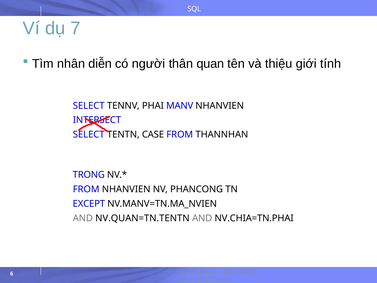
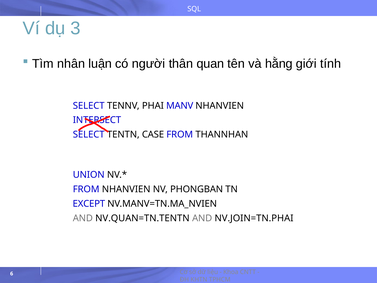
7: 7 -> 3 (76, 28)
diễn: diễn -> luận (100, 64)
thiệu: thiệu -> hằng (279, 64)
TRONG: TRONG -> UNION (89, 175)
PHANCONG: PHANCONG -> PHONGBAN (197, 189)
NV.CHIA=TN.PHAI: NV.CHIA=TN.PHAI -> NV.JOIN=TN.PHAI (254, 218)
